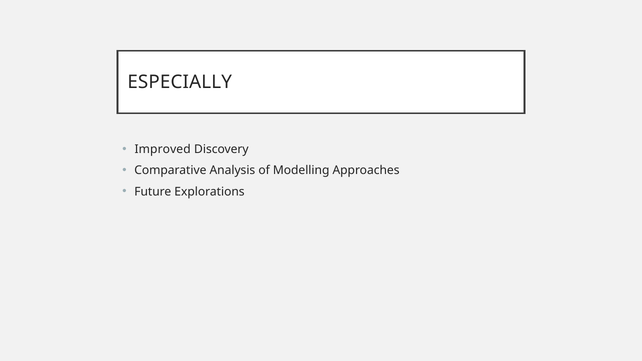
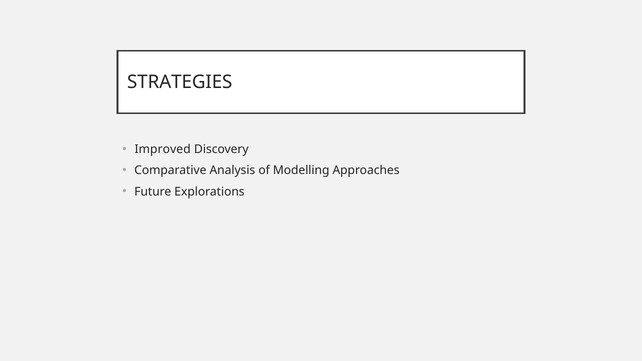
ESPECIALLY: ESPECIALLY -> STRATEGIES (180, 82)
